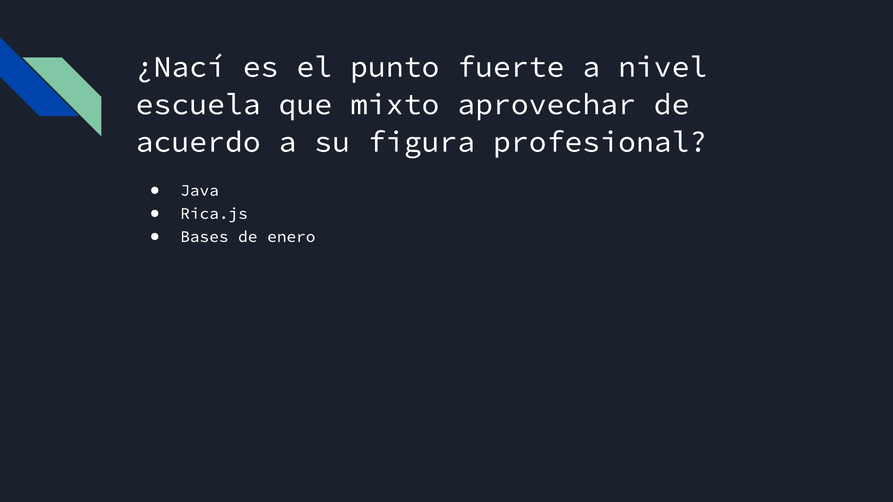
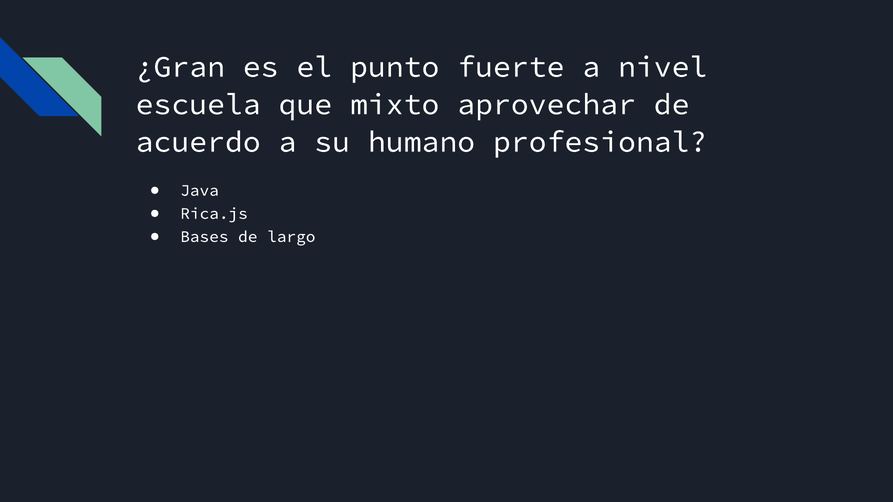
¿Nací: ¿Nací -> ¿Gran (180, 67)
figura: figura -> humano (422, 142)
enero: enero -> largo (291, 237)
